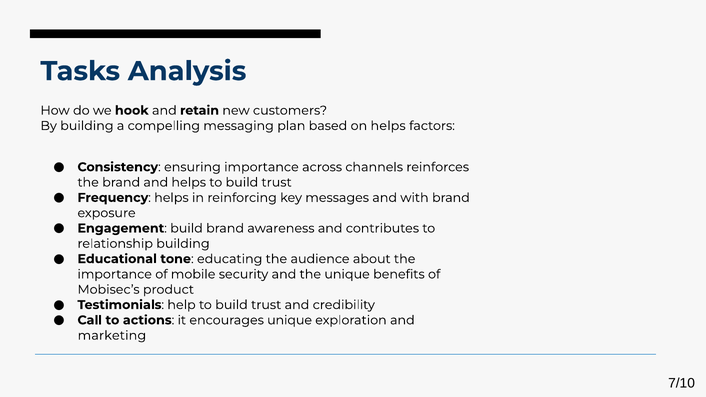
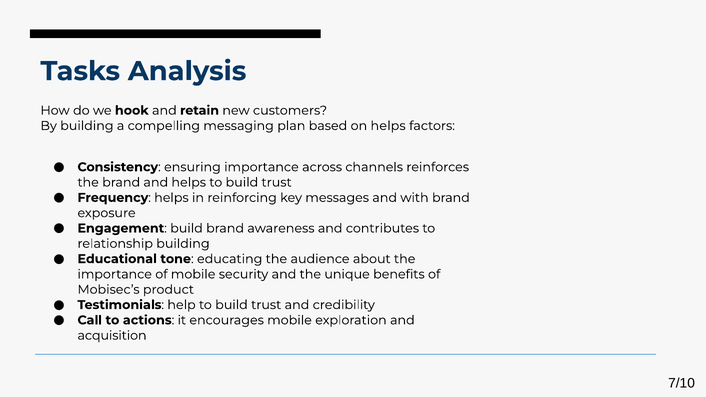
encourages unique: unique -> mobile (290, 320)
marketing: marketing -> acquisition (112, 336)
